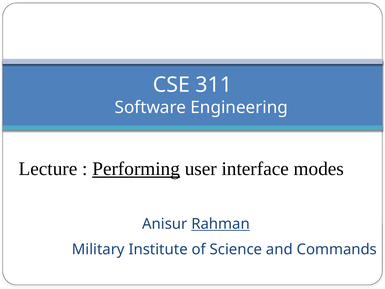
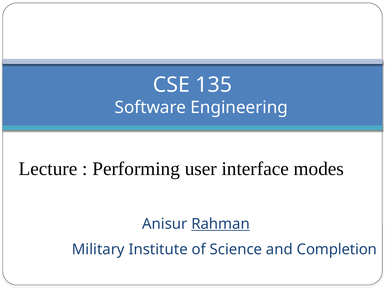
311: 311 -> 135 (214, 85)
Performing underline: present -> none (136, 169)
Commands: Commands -> Completion (337, 249)
